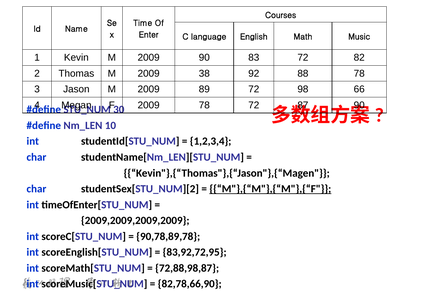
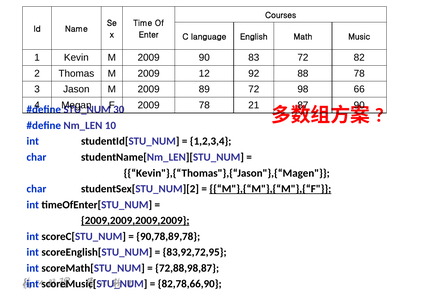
38: 38 -> 12 (204, 74)
78 72: 72 -> 21 (254, 105)
2009,2009,2009,2009 underline: none -> present (135, 221)
